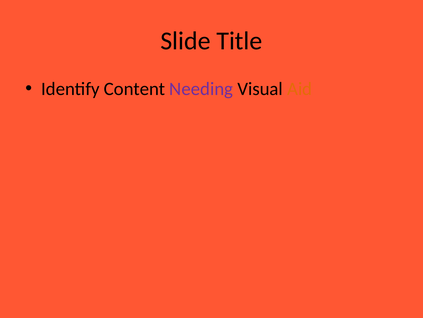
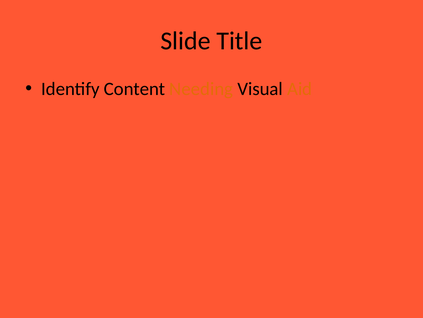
Needing colour: purple -> orange (201, 89)
